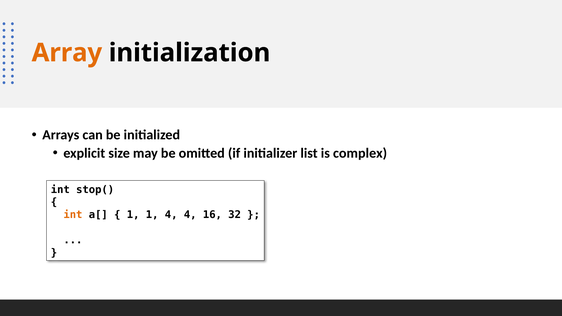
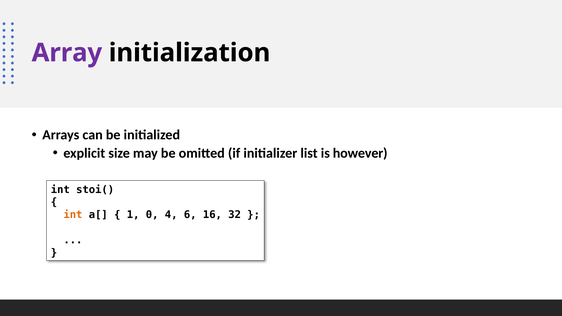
Array colour: orange -> purple (67, 53)
complex: complex -> however (360, 153)
stop(: stop( -> stoi( (95, 190)
1 1: 1 -> 0 (152, 215)
4 4: 4 -> 6 (190, 215)
